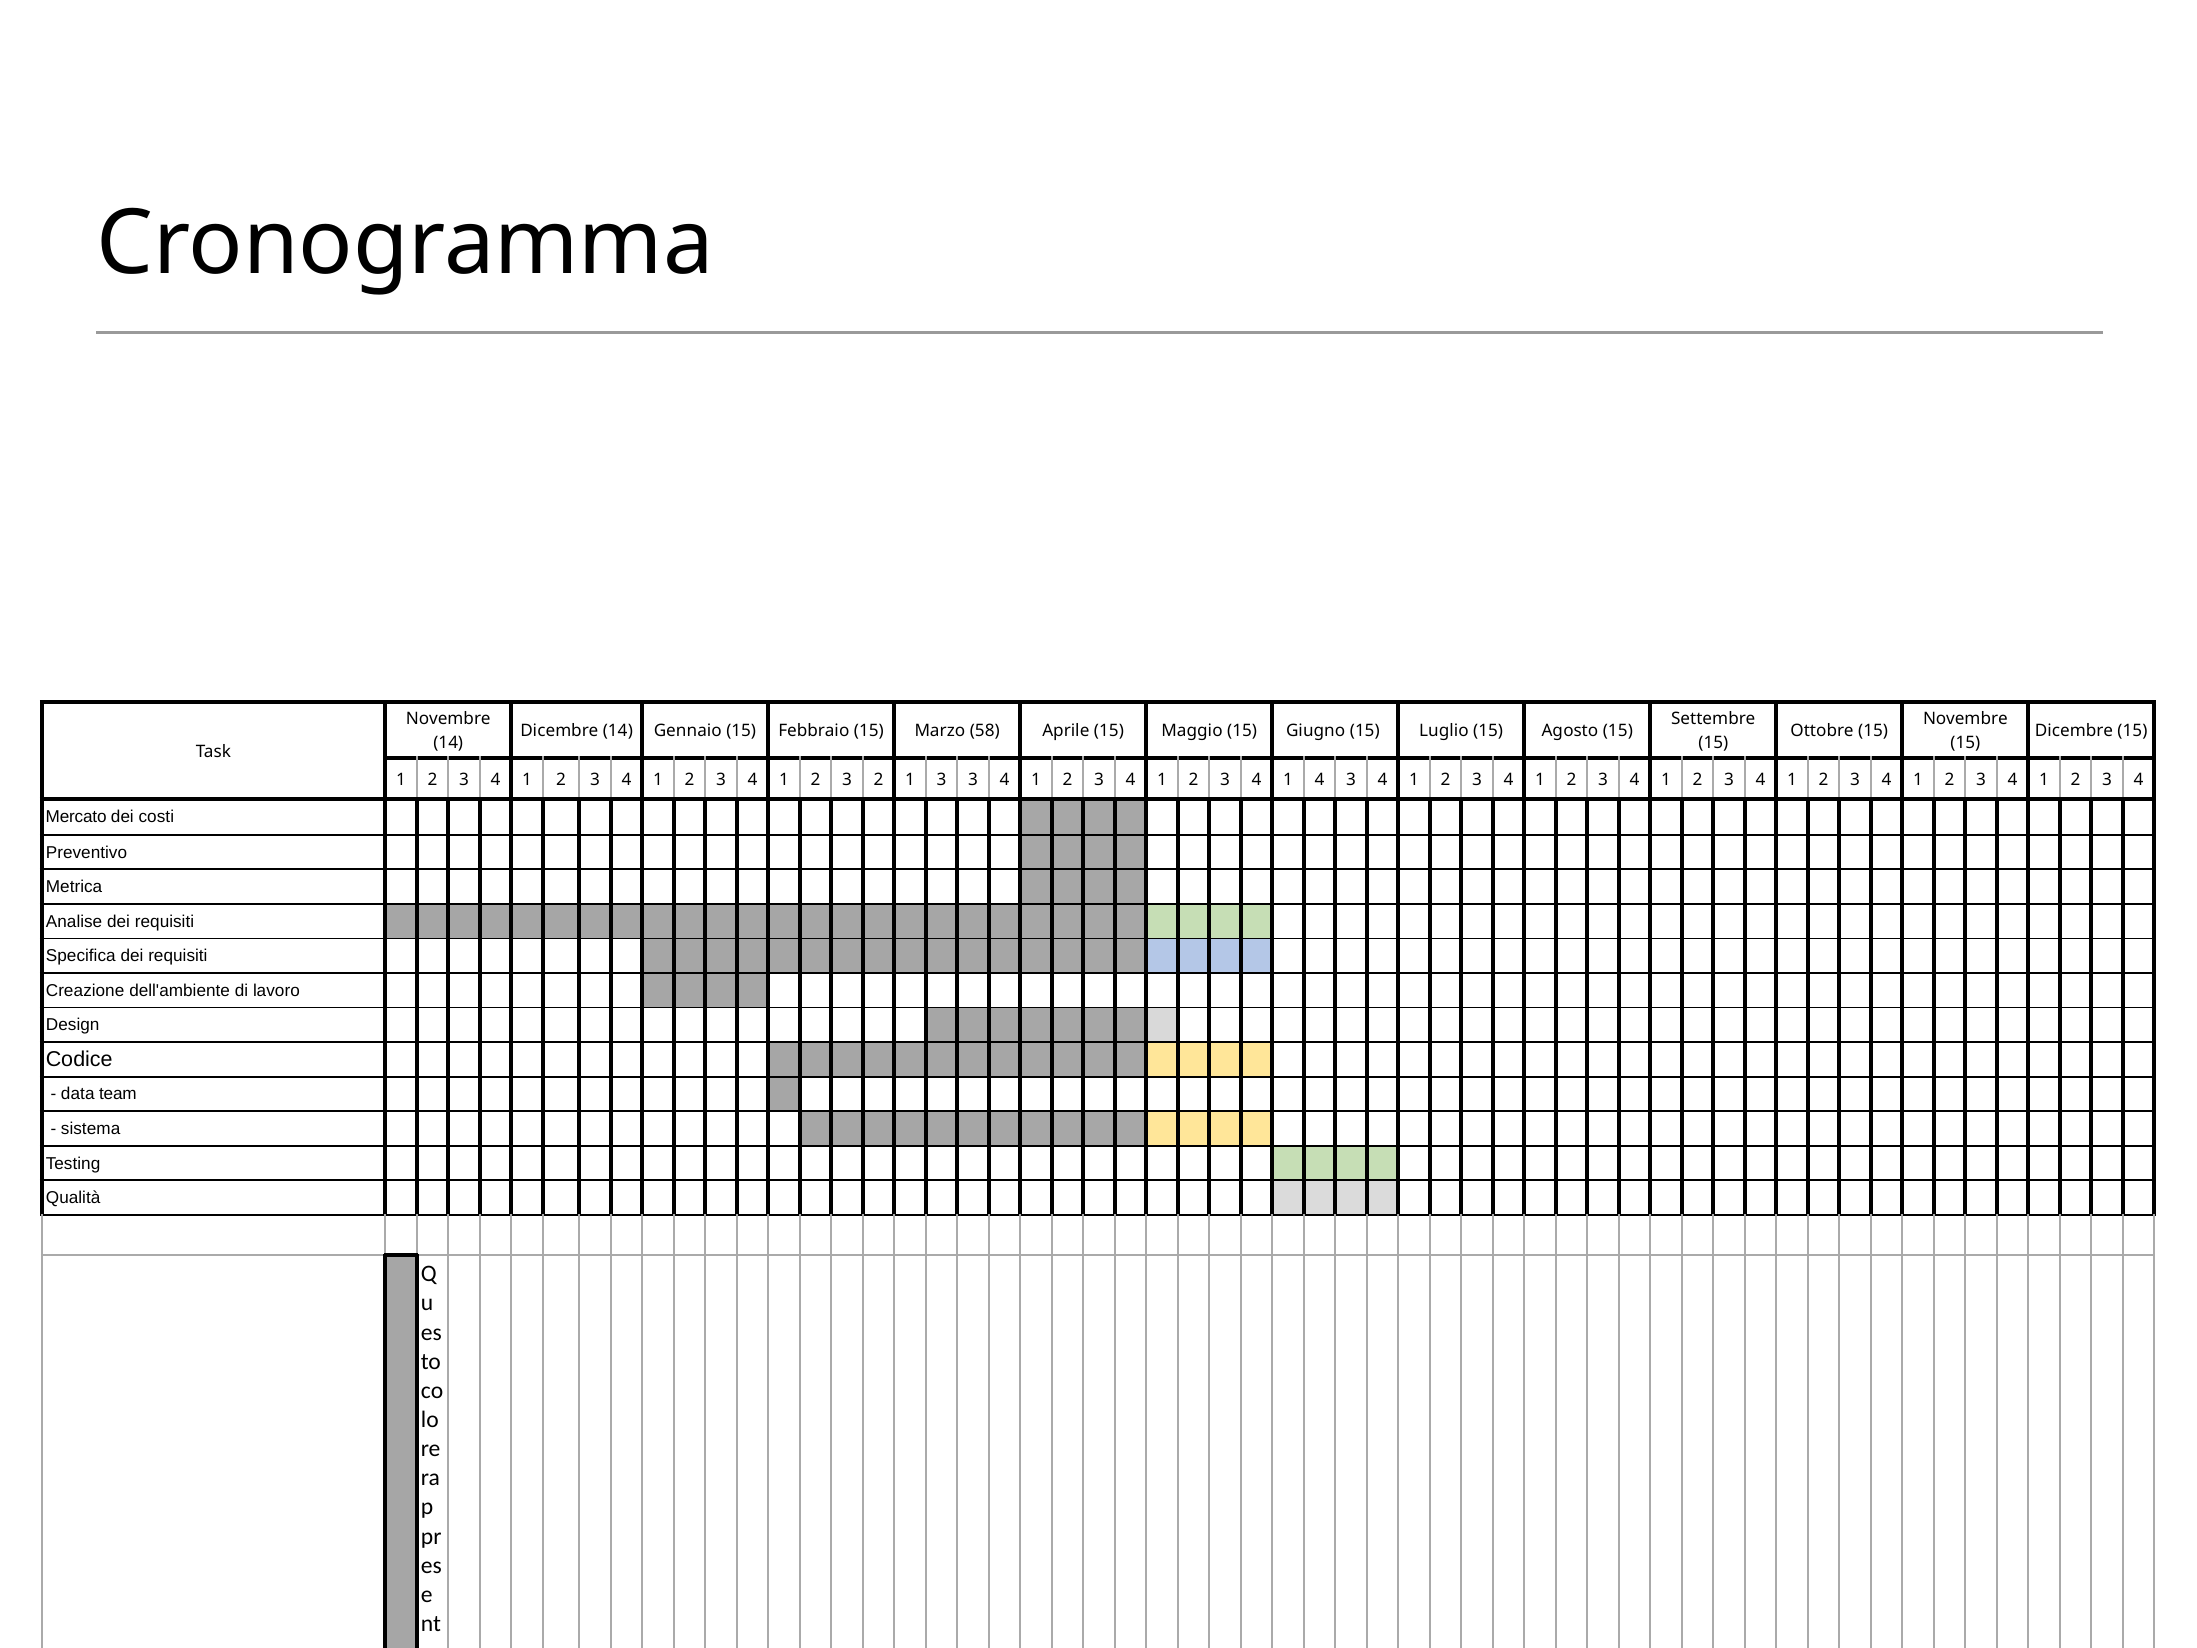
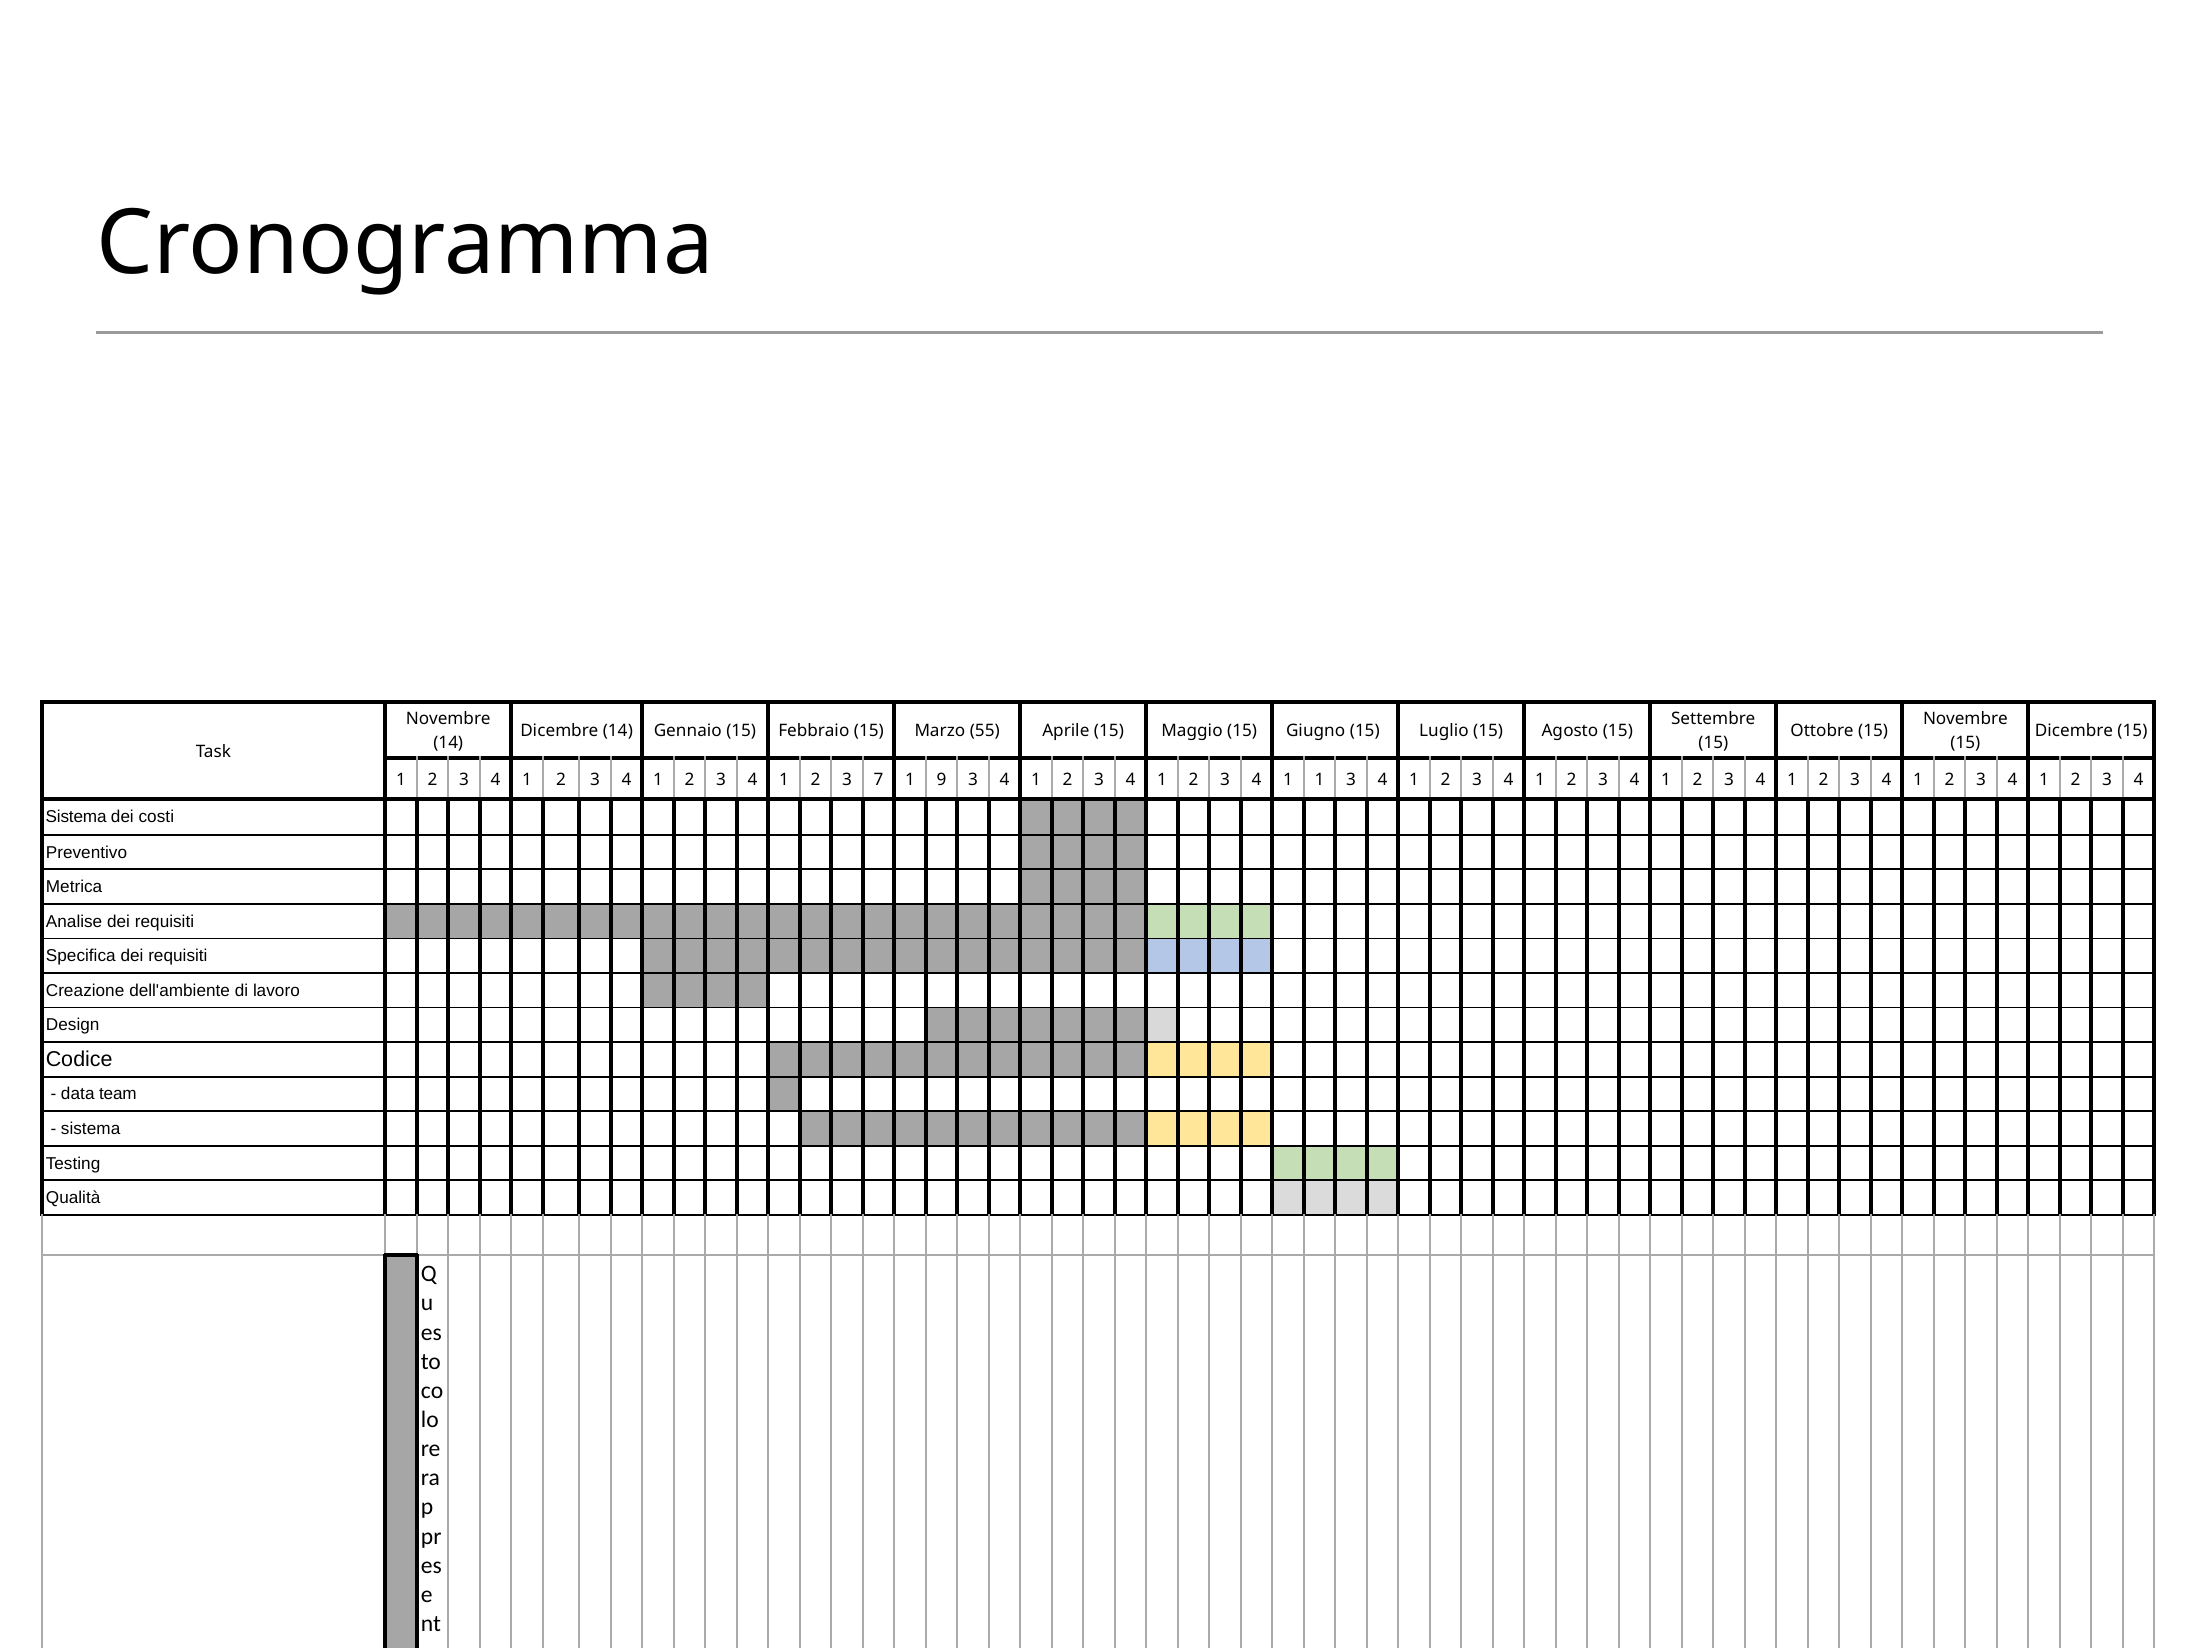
58: 58 -> 55 (985, 731)
3 2: 2 -> 7 (879, 780)
1 3: 3 -> 9 (942, 780)
1 4: 4 -> 1 (1320, 780)
Mercato: Mercato -> Sistema (76, 817)
